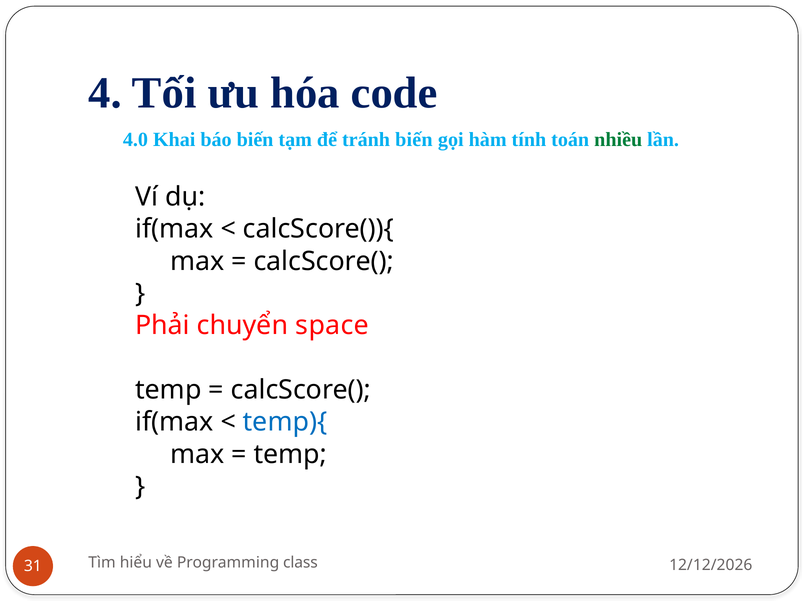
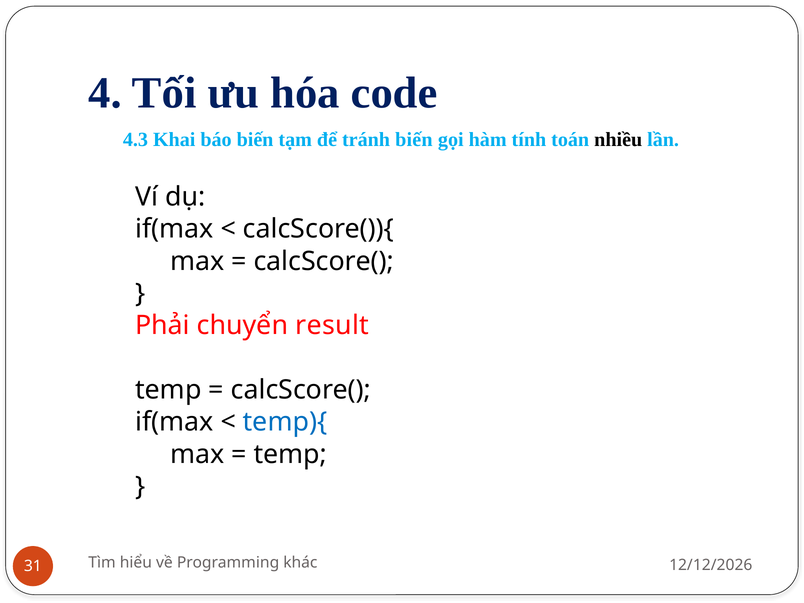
4.0: 4.0 -> 4.3 (135, 139)
nhiều colour: green -> black (618, 139)
space: space -> result (332, 326)
class: class -> khác (300, 563)
